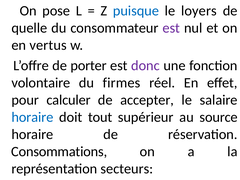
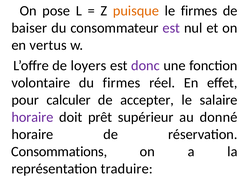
puisque colour: blue -> orange (136, 11)
le loyers: loyers -> firmes (199, 11)
quelle: quelle -> baiser (29, 28)
porter: porter -> loyers (89, 66)
horaire colour: blue -> purple (32, 117)
tout: tout -> prêt (100, 117)
source: source -> donné (219, 117)
secteurs: secteurs -> traduire (127, 169)
